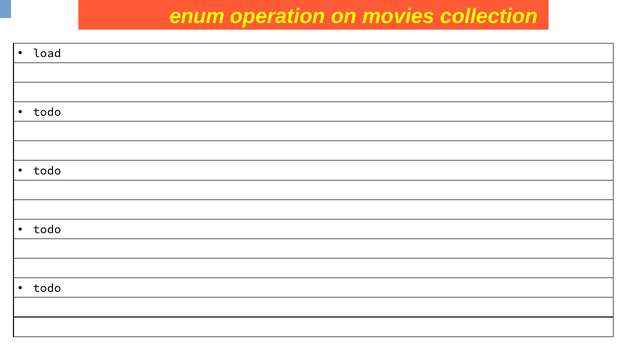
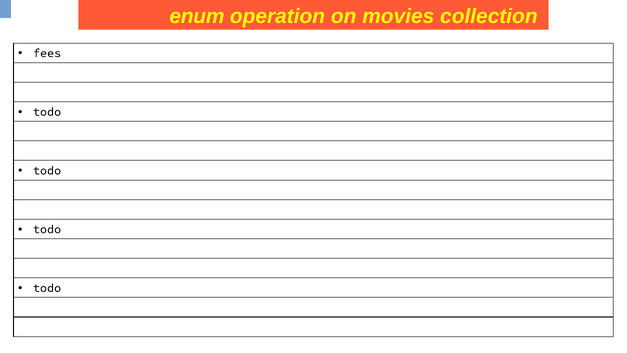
load: load -> fees (47, 53)
